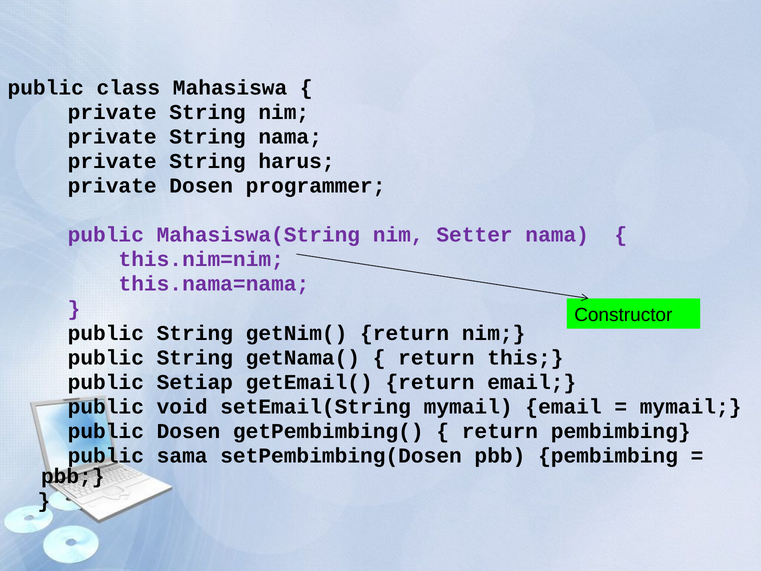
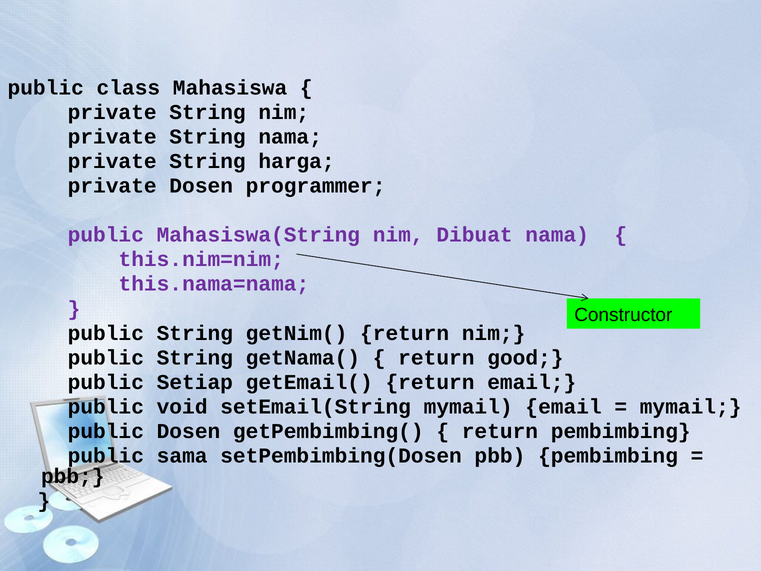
harus: harus -> harga (297, 161)
Setter: Setter -> Dibuat (475, 235)
this: this -> good (525, 357)
